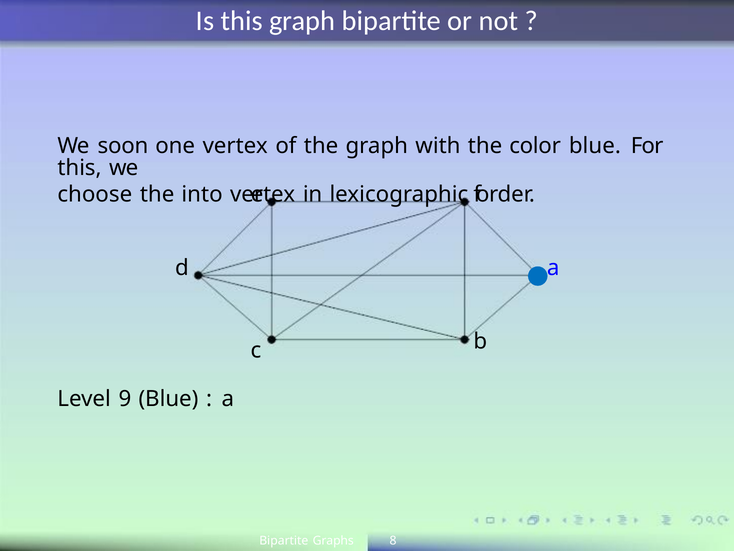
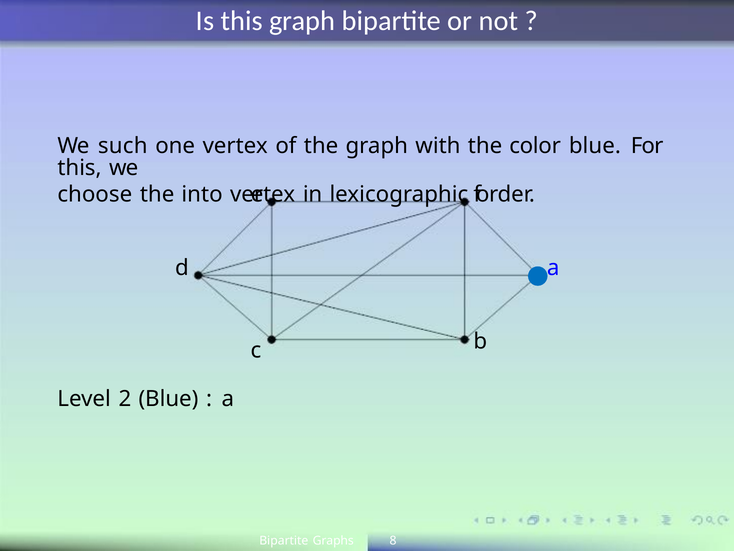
soon: soon -> such (123, 146)
9: 9 -> 2 (125, 399)
